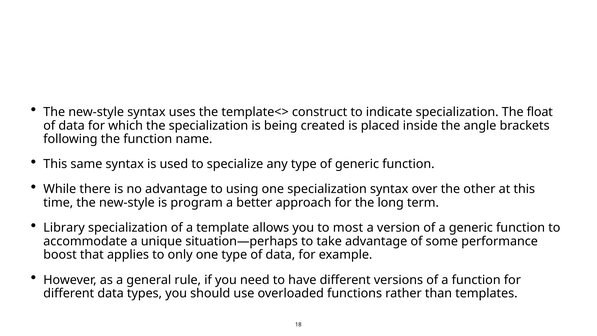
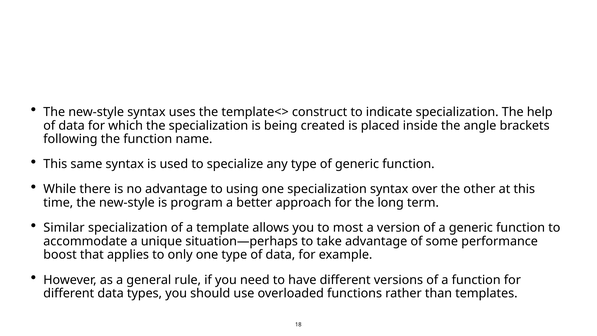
float: float -> help (540, 112)
Library: Library -> Similar (64, 228)
